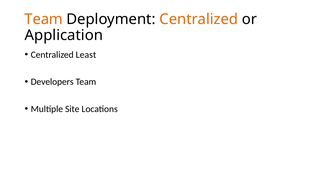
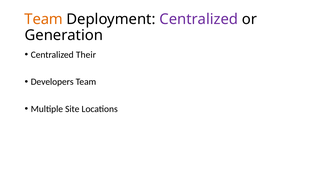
Centralized colour: orange -> purple (199, 19)
Application: Application -> Generation (64, 35)
Least: Least -> Their (86, 55)
